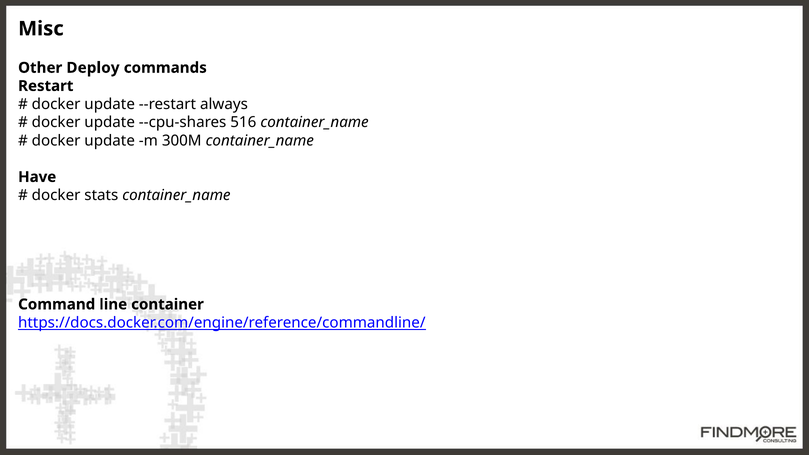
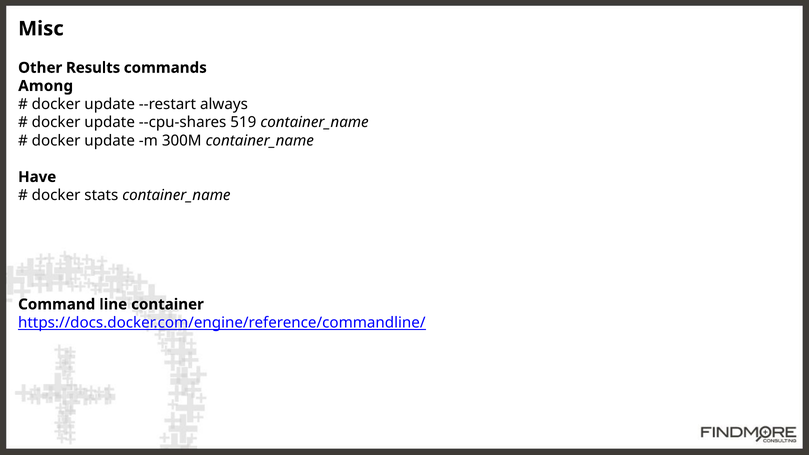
Deploy: Deploy -> Results (93, 68)
Restart: Restart -> Among (46, 86)
516: 516 -> 519 (243, 122)
